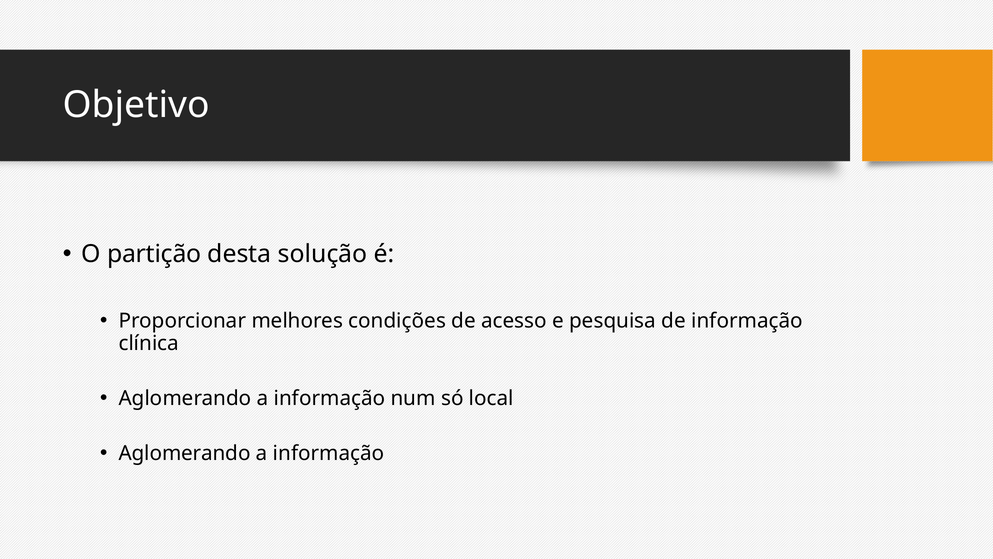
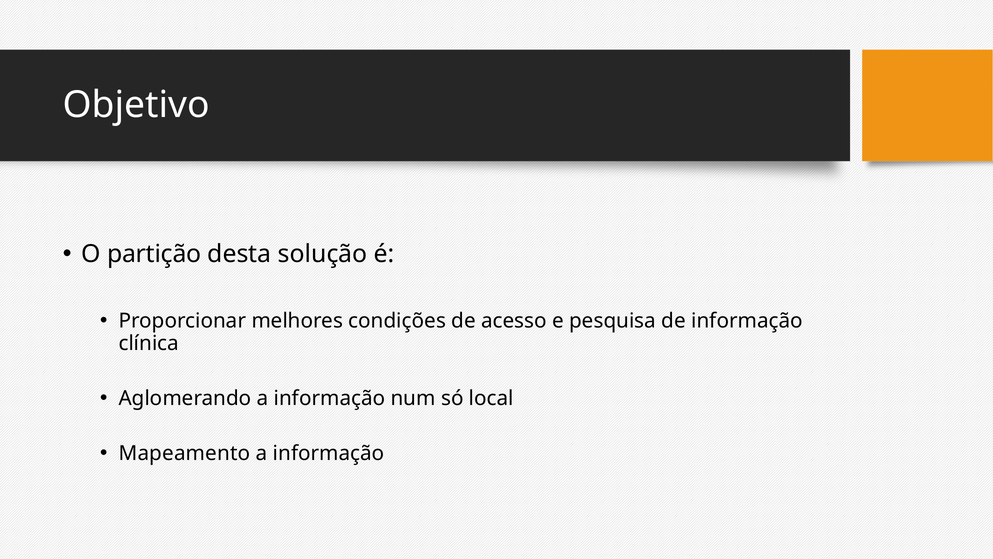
Aglomerando: Aglomerando -> Mapeamento (185, 453)
